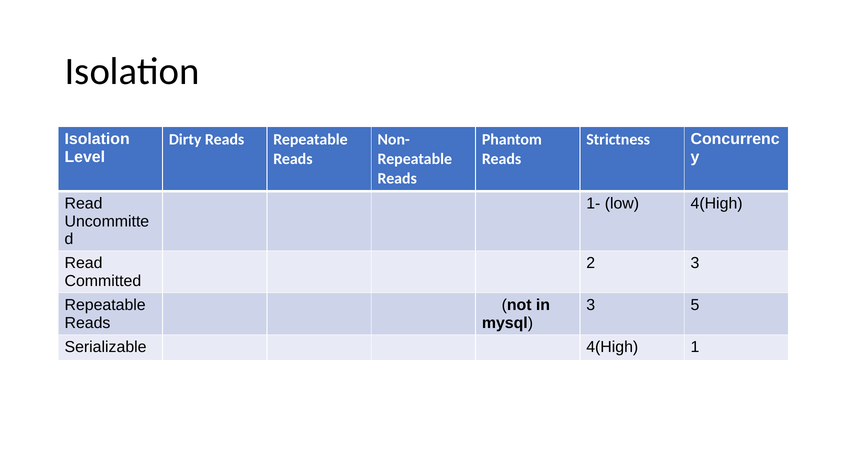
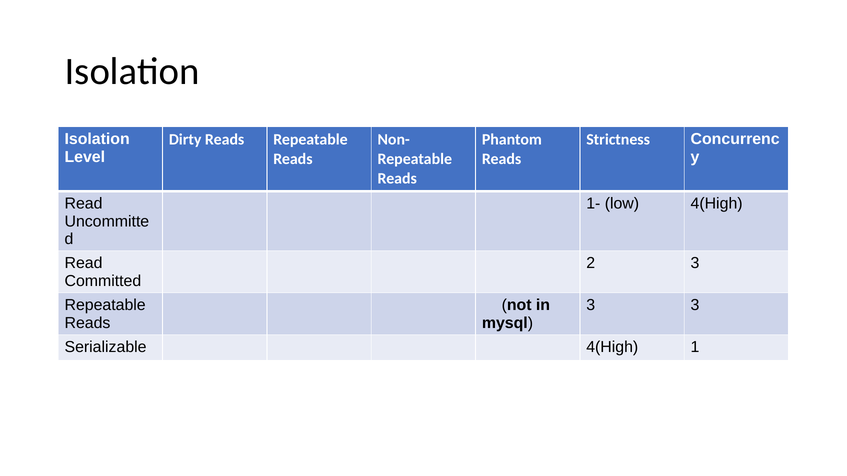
3 5: 5 -> 3 (695, 305)
